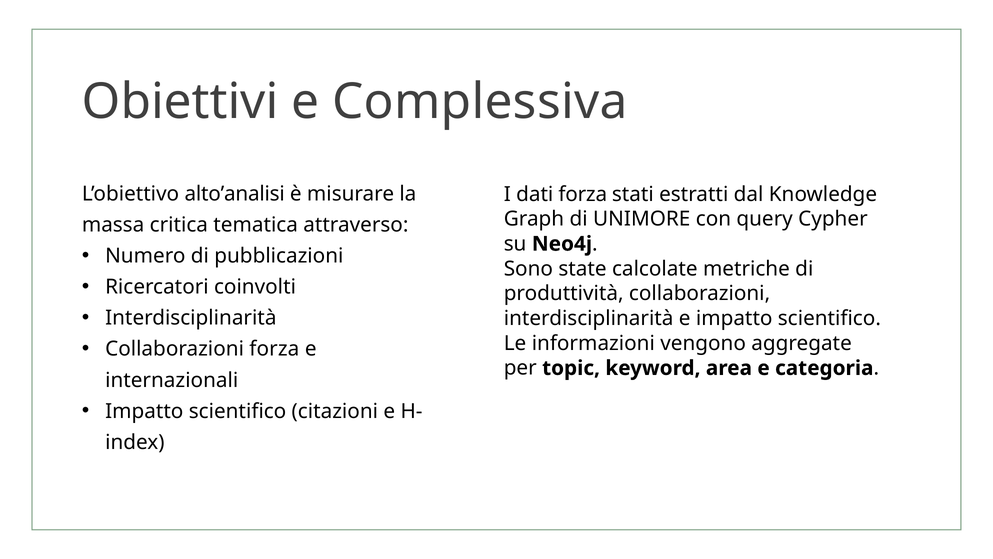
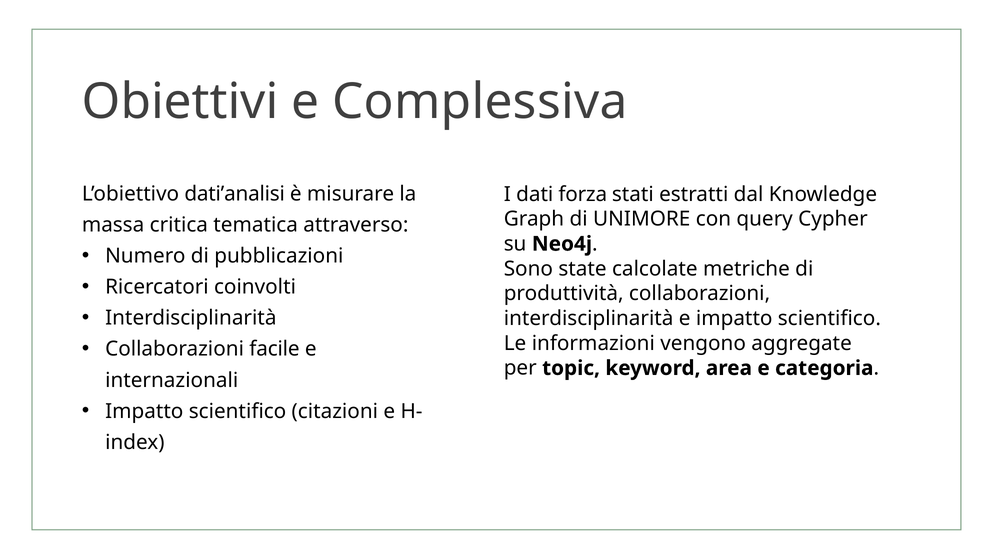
alto’analisi: alto’analisi -> dati’analisi (235, 194)
Collaborazioni forza: forza -> facile (274, 349)
